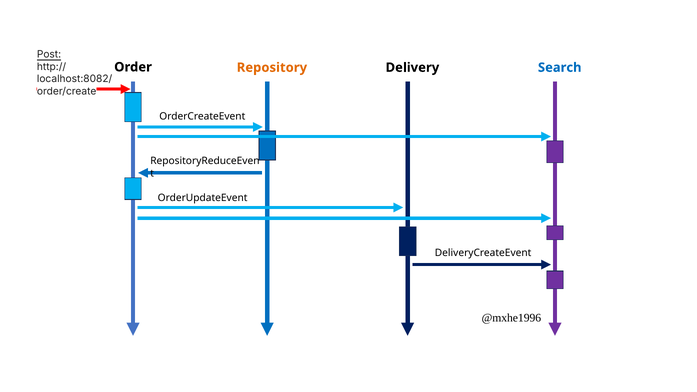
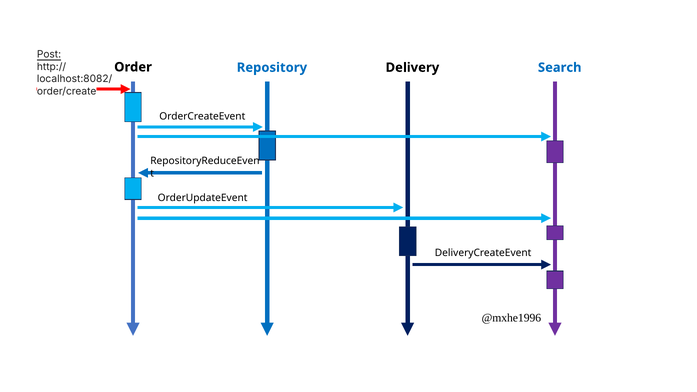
Repository colour: orange -> blue (272, 68)
